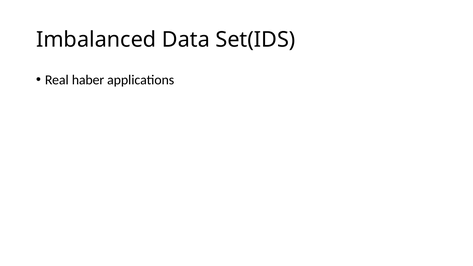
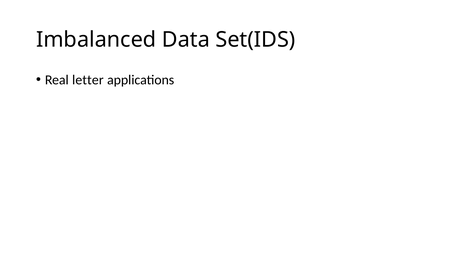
haber: haber -> letter (88, 80)
